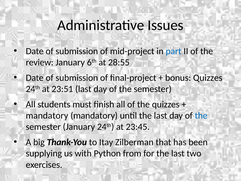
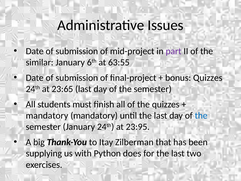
part colour: blue -> purple (174, 51)
review: review -> similar (40, 62)
28:55: 28:55 -> 63:55 (119, 62)
23:51: 23:51 -> 23:65 (62, 89)
23:45: 23:45 -> 23:95 (138, 127)
from: from -> does (132, 153)
